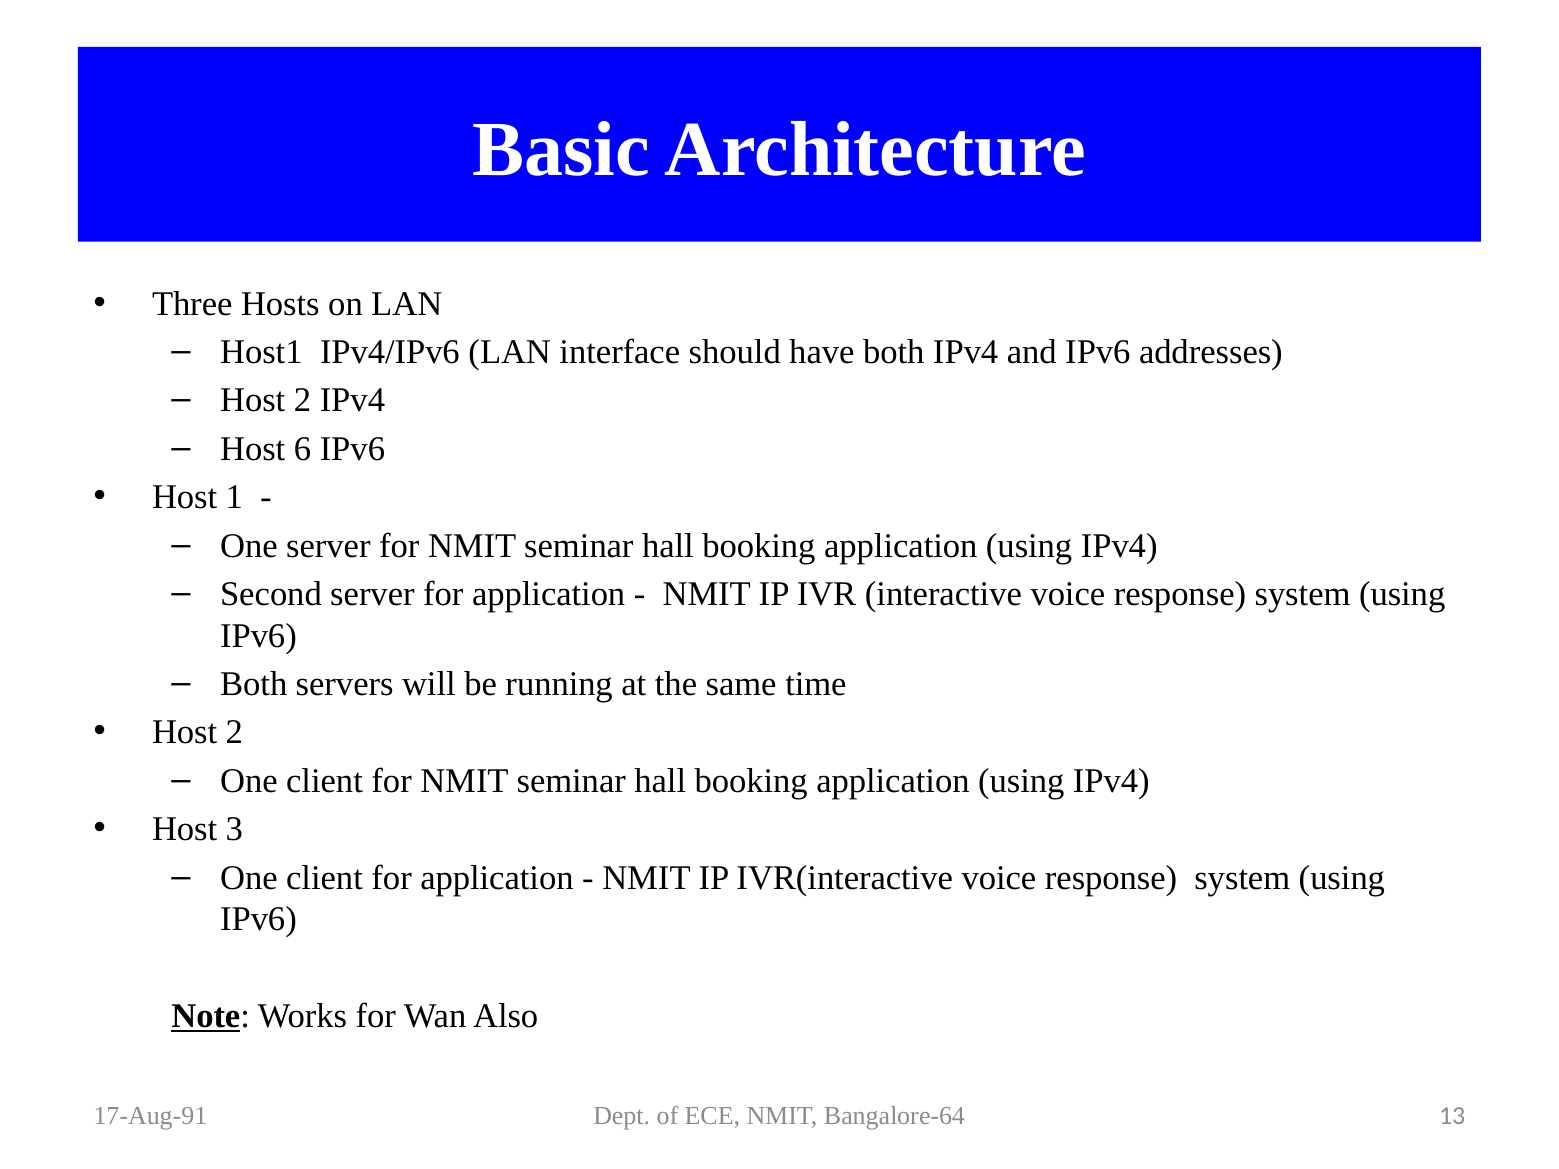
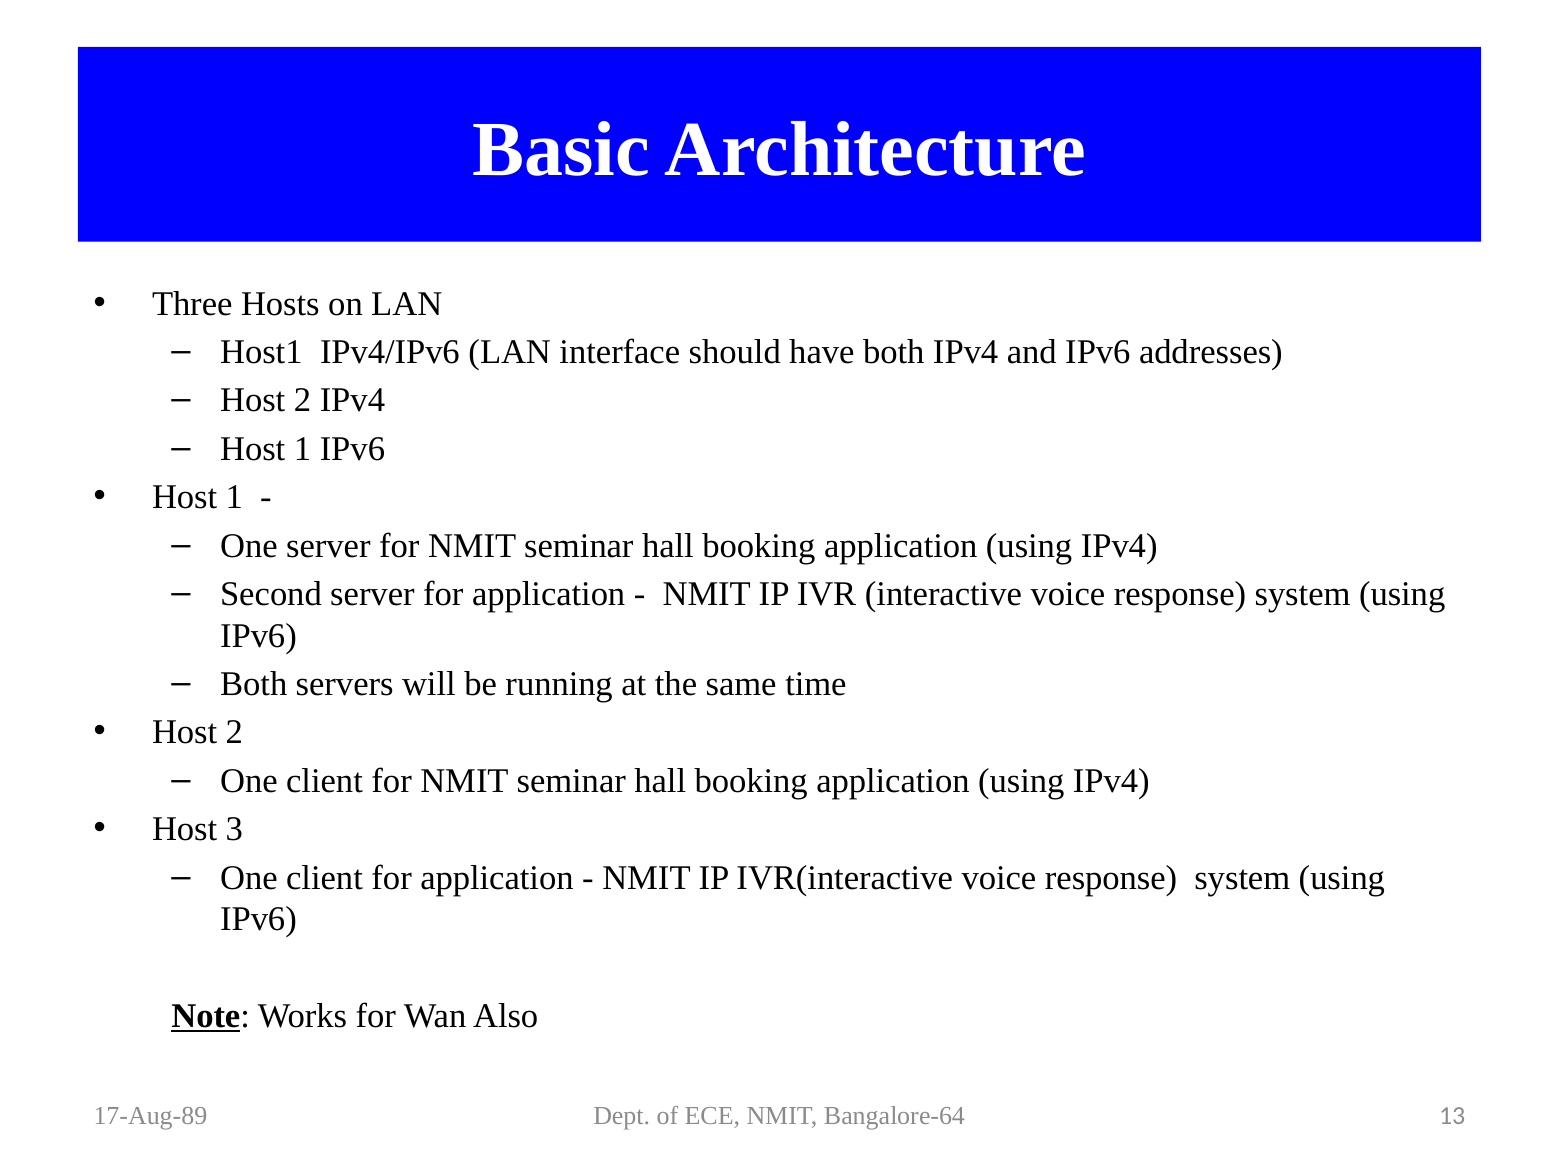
6: 6 -> 1 (303, 449)
17-Aug-91: 17-Aug-91 -> 17-Aug-89 (150, 1117)
